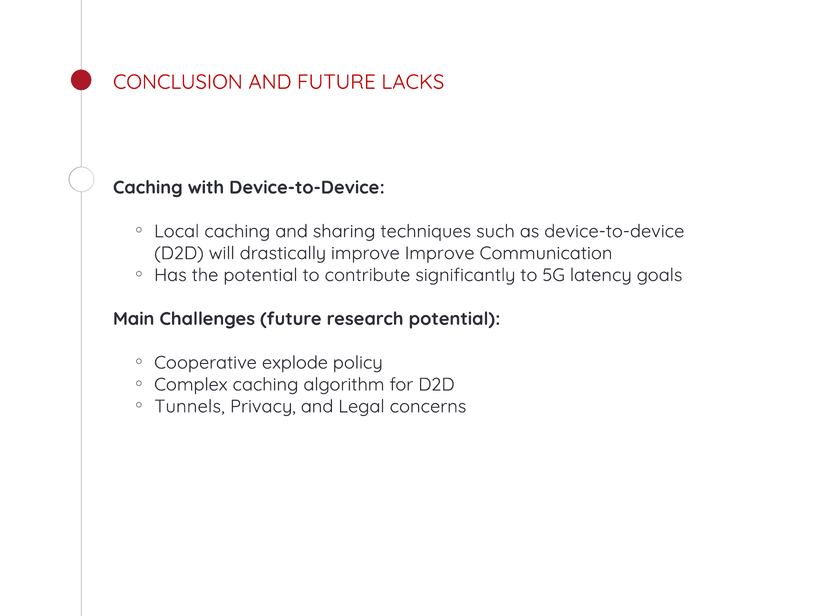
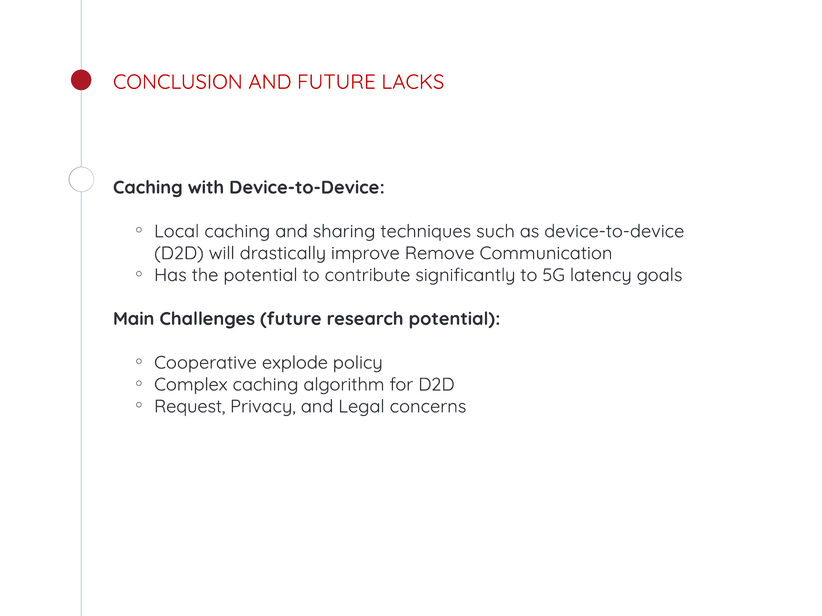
improve Improve: Improve -> Remove (440, 253)
Tunnels: Tunnels -> Request (190, 407)
